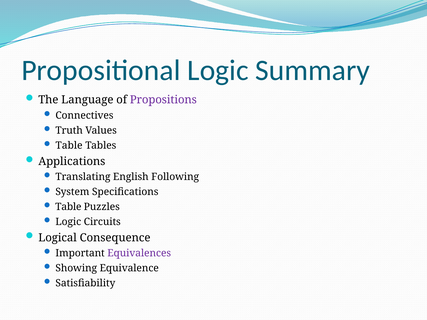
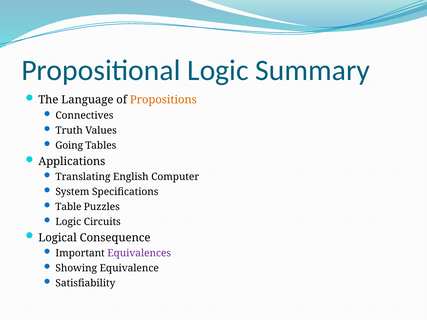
Propositions colour: purple -> orange (163, 100)
Table: Table -> Going (69, 145)
Following: Following -> Computer (175, 177)
